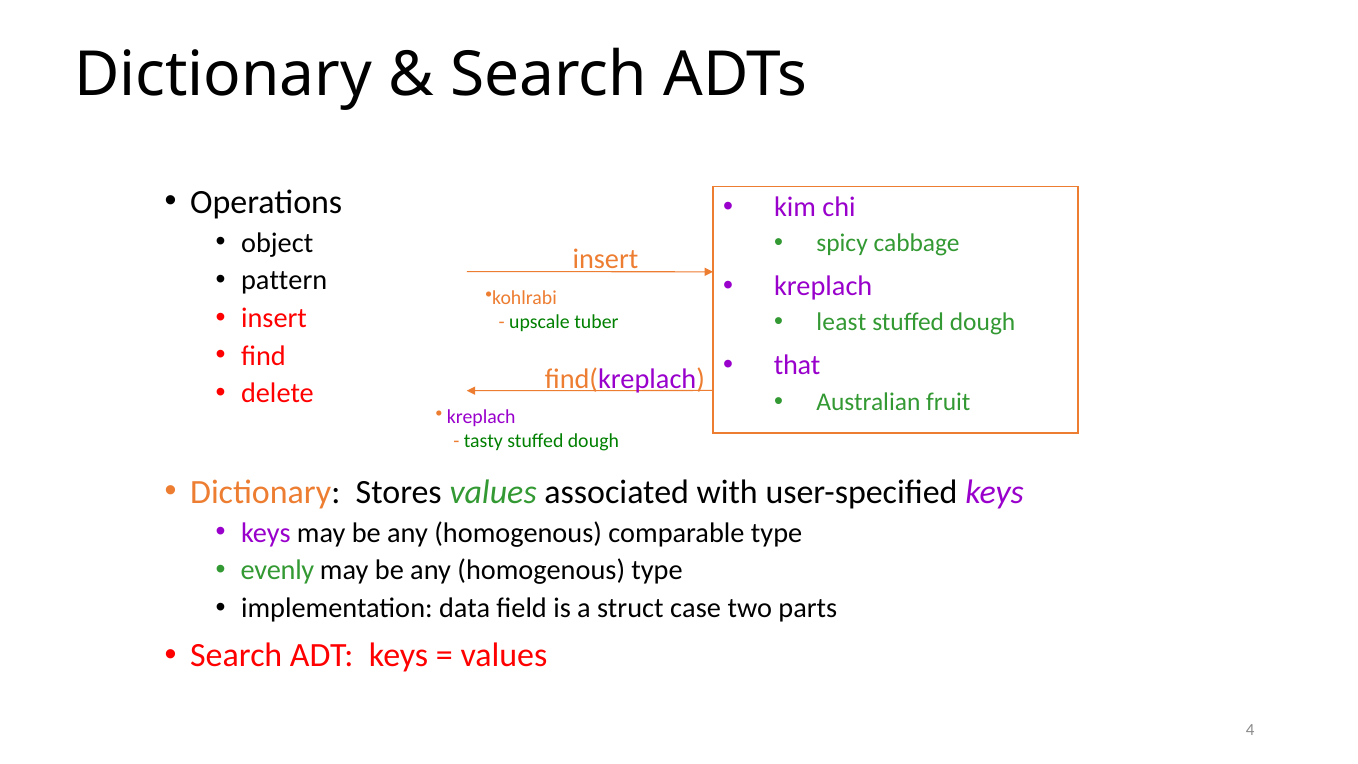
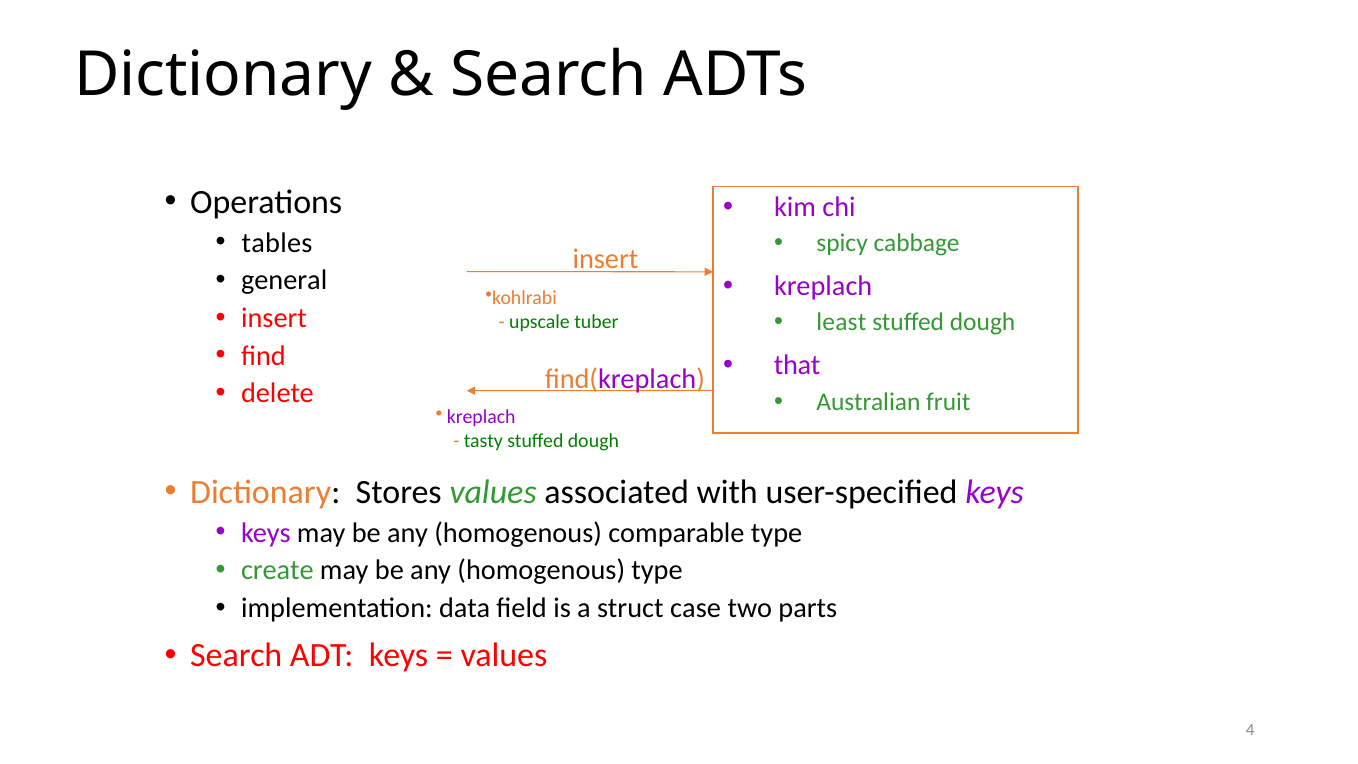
object: object -> tables (277, 243)
pattern: pattern -> general (284, 280)
evenly: evenly -> create (277, 570)
